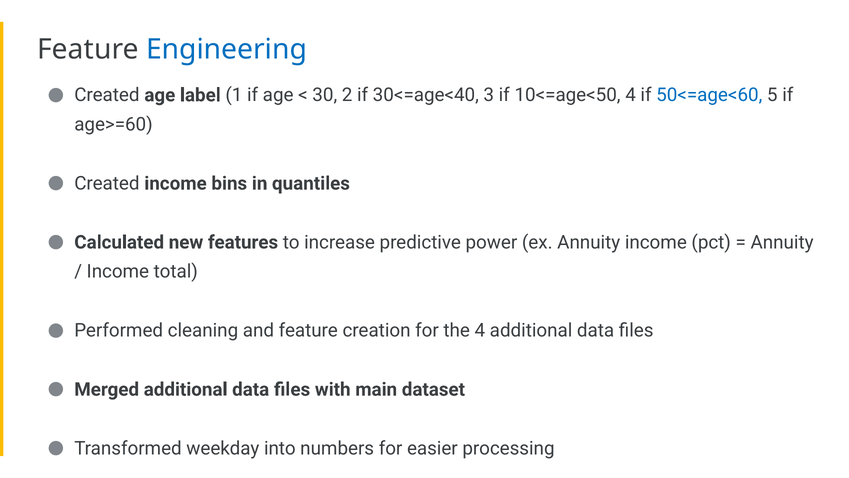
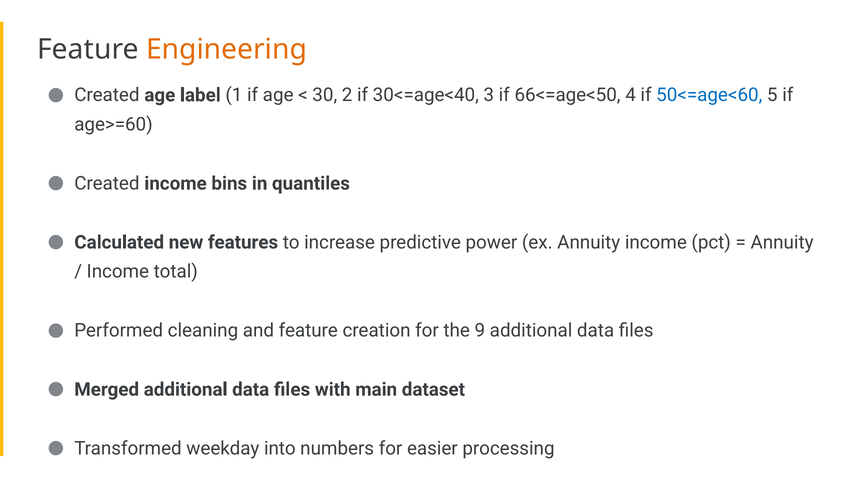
Engineering colour: blue -> orange (227, 50)
10<=age<50: 10<=age<50 -> 66<=age<50 (568, 95)
the 4: 4 -> 9 (480, 330)
